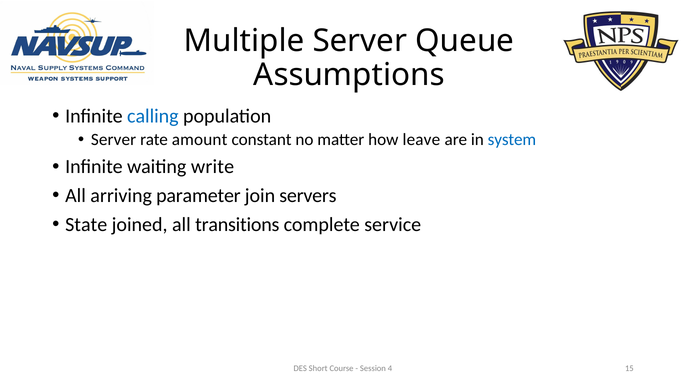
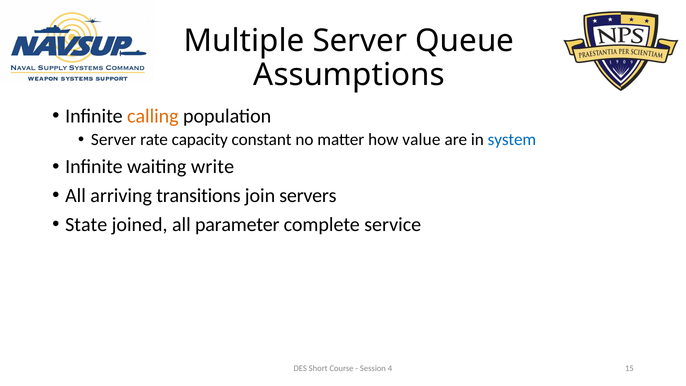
calling colour: blue -> orange (153, 116)
amount: amount -> capacity (200, 140)
leave: leave -> value (421, 140)
parameter: parameter -> transitions (198, 196)
transitions: transitions -> parameter (237, 224)
